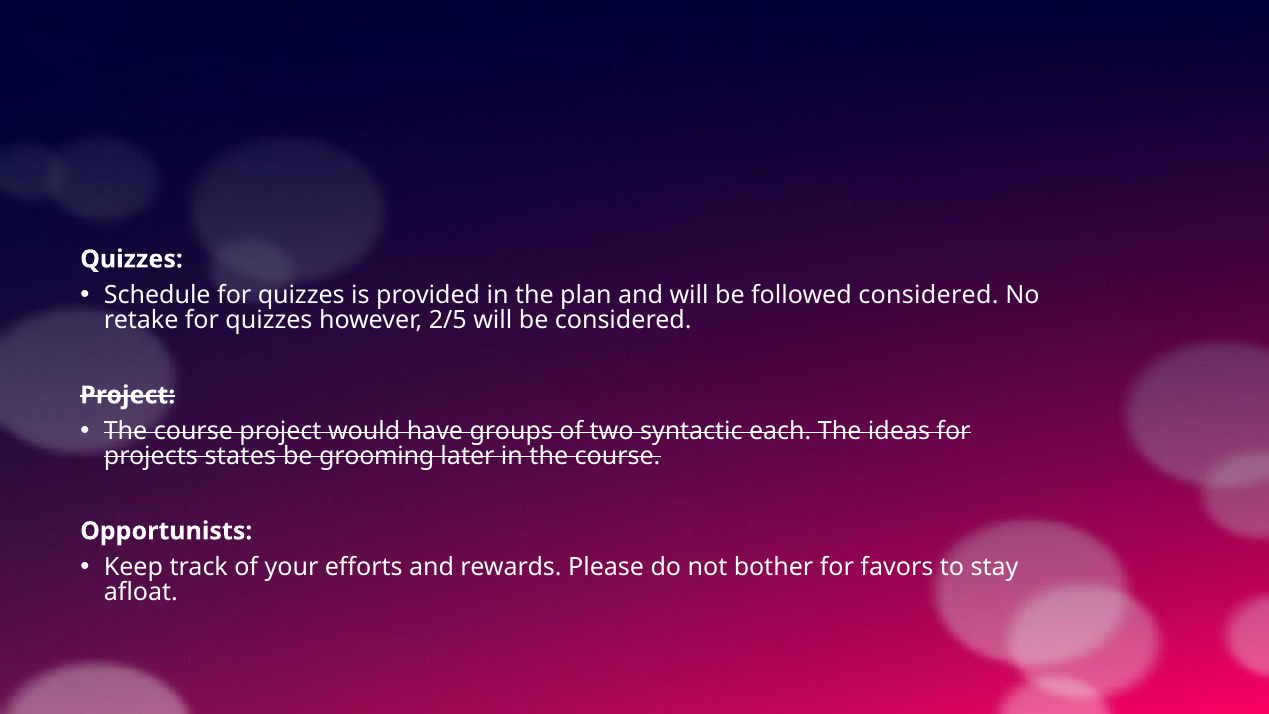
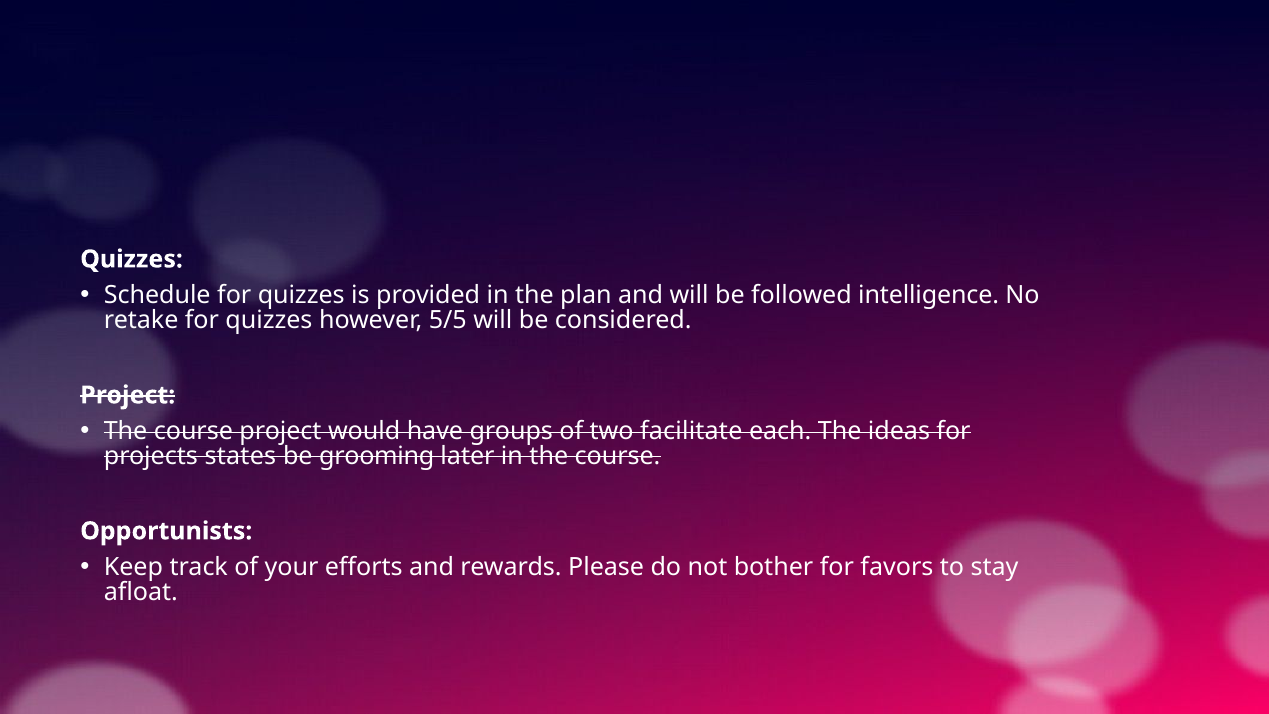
followed considered: considered -> intelligence (929, 295)
2/5: 2/5 -> 5/5 (448, 320)
syntactic: syntactic -> facilitate (691, 431)
